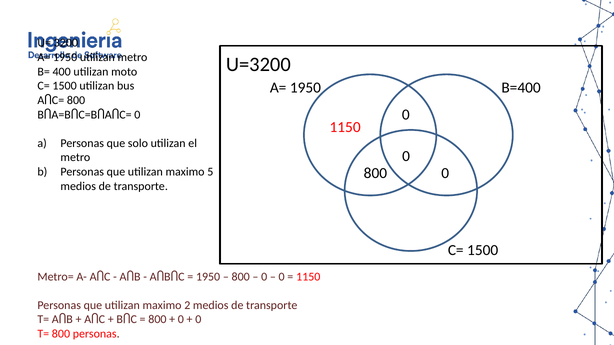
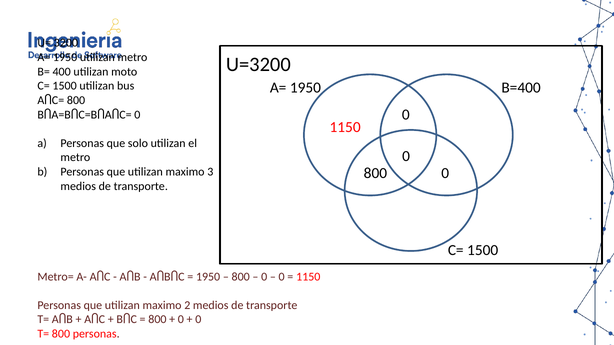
5: 5 -> 3 (210, 172)
